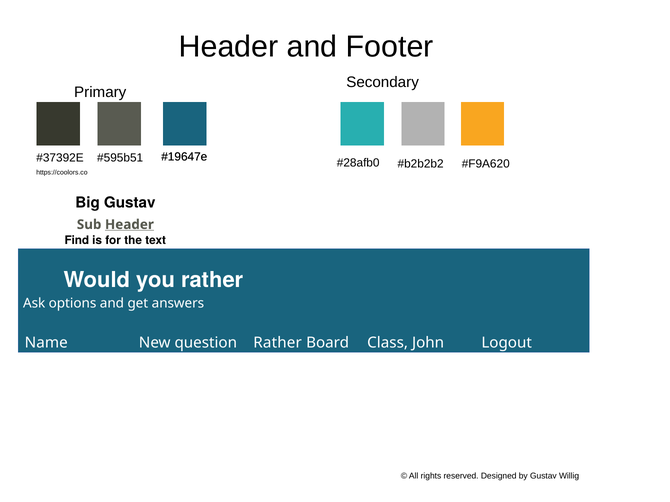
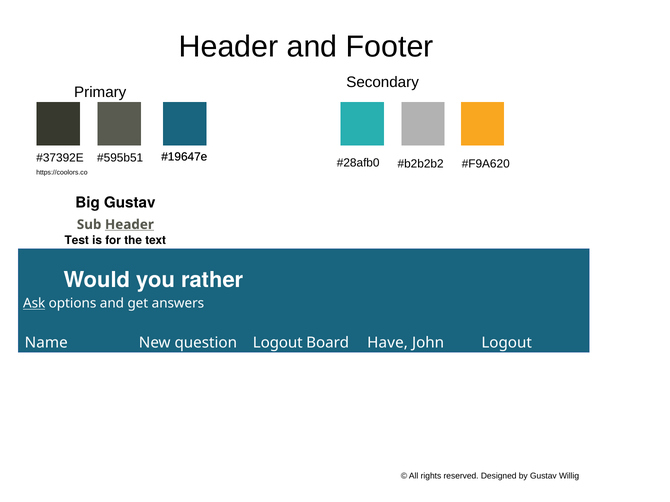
Find: Find -> Test (77, 241)
Ask underline: none -> present (34, 304)
question Rather: Rather -> Logout (278, 343)
Class: Class -> Have (388, 343)
